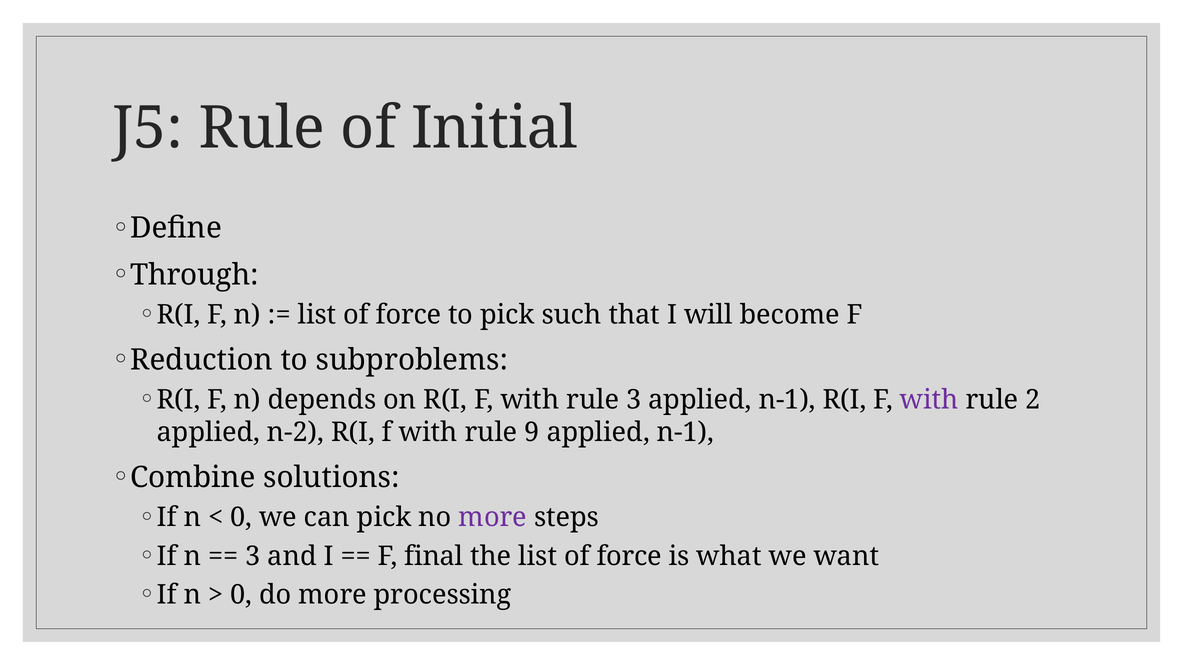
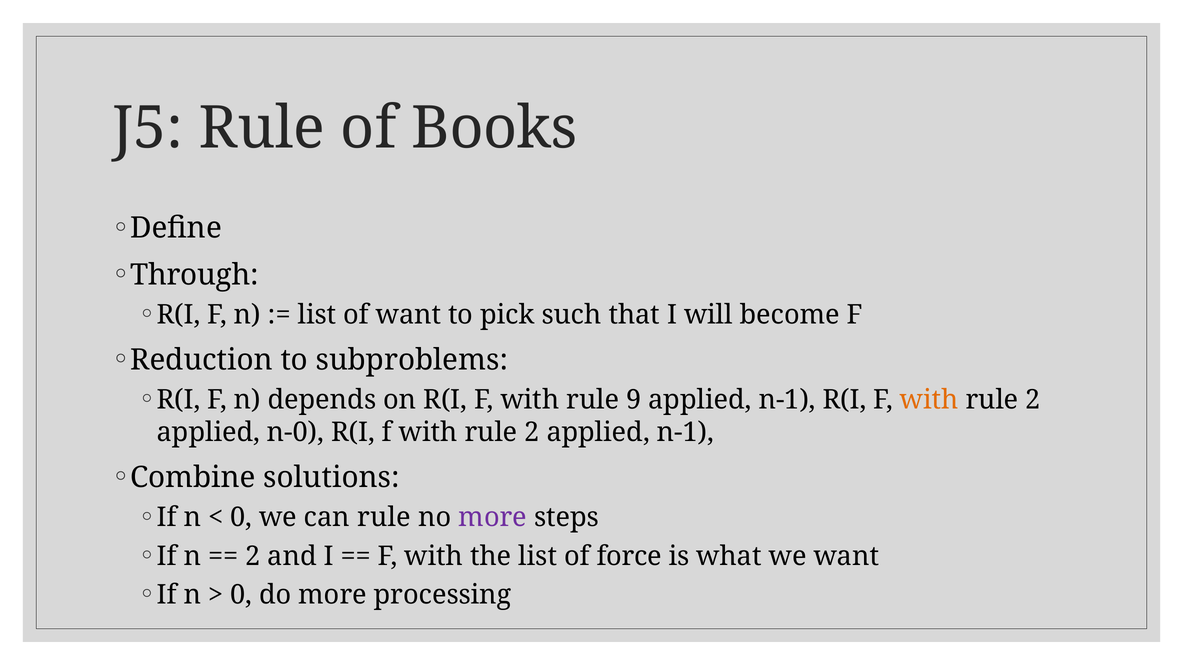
Initial: Initial -> Books (494, 129)
force: force -> want (409, 315)
rule 3: 3 -> 9 (634, 400)
with colour: purple -> orange (929, 400)
n-2: n-2 -> n-0 (296, 433)
9: 9 -> 2 (532, 433)
can pick: pick -> rule (384, 518)
3: 3 -> 2 (253, 556)
final: final -> with (434, 556)
